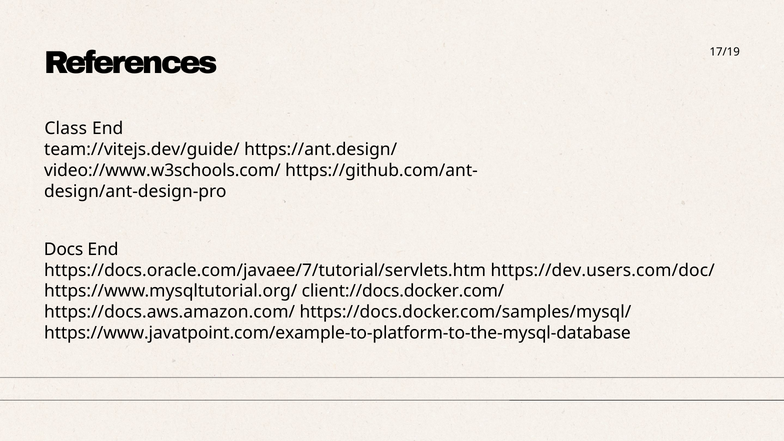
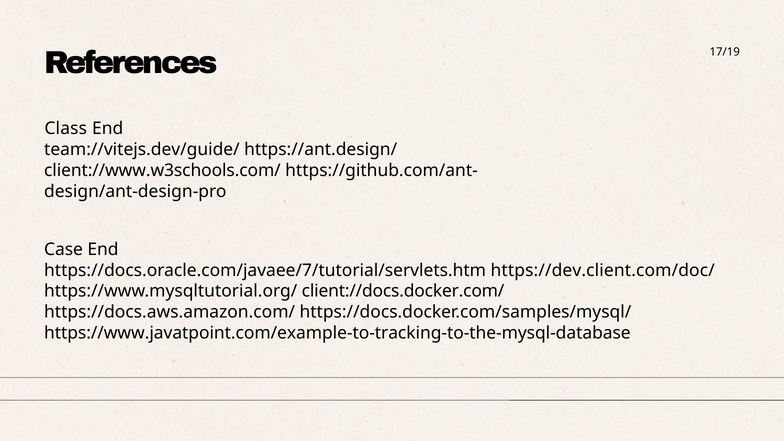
video://www.w3schools.com/: video://www.w3schools.com/ -> client://www.w3schools.com/ (162, 170)
Docs: Docs -> Case (63, 249)
https://dev.users.com/doc/: https://dev.users.com/doc/ -> https://dev.client.com/doc/ (603, 270)
https://www.javatpoint.com/example-to-platform-to-the-mysql-database: https://www.javatpoint.com/example-to-platform-to-the-mysql-database -> https://www.javatpoint.com/example-to-tracking-to-the-mysql-database (337, 333)
